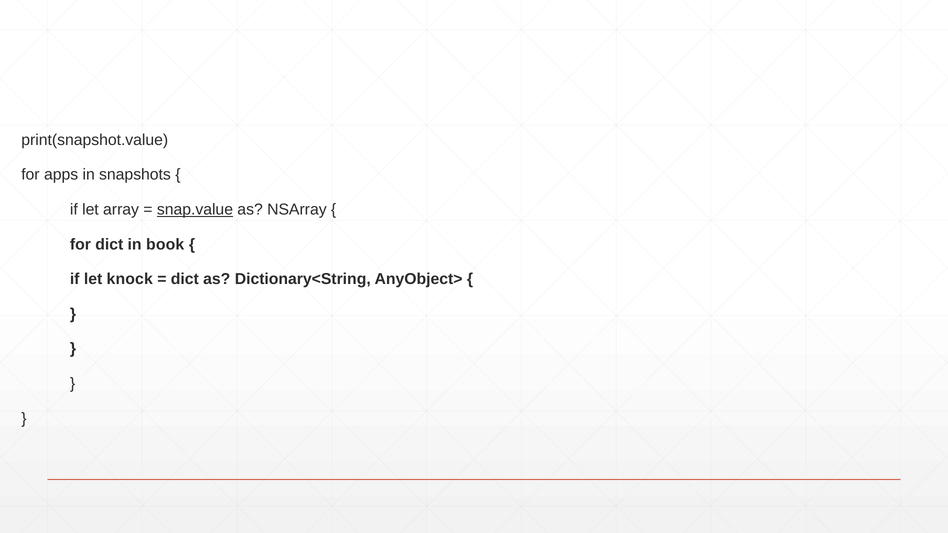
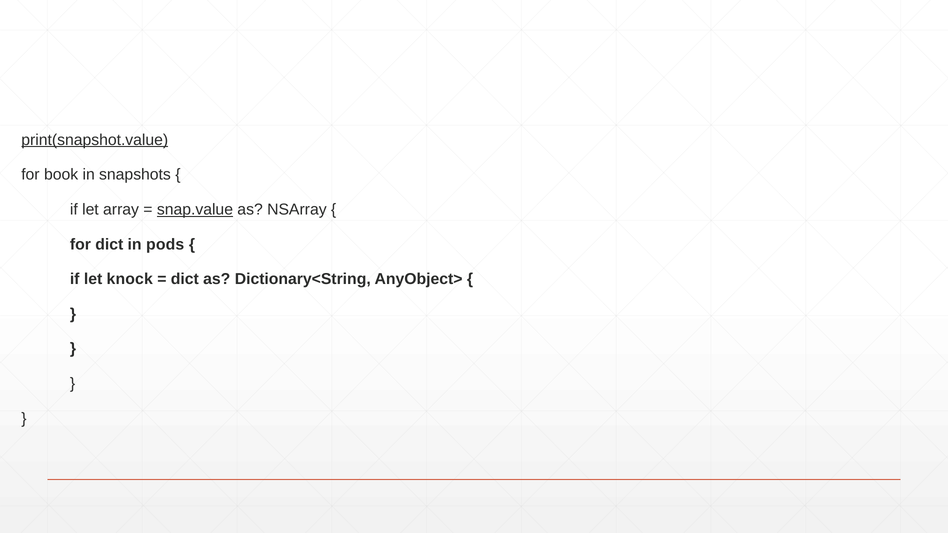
print(snapshot.value underline: none -> present (95, 140)
apps: apps -> book (61, 175)
book: book -> pods (165, 244)
